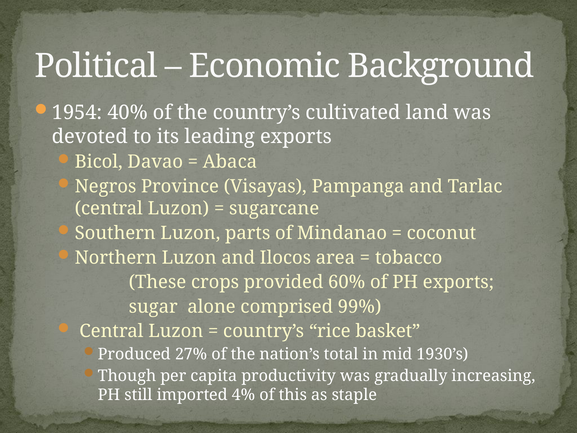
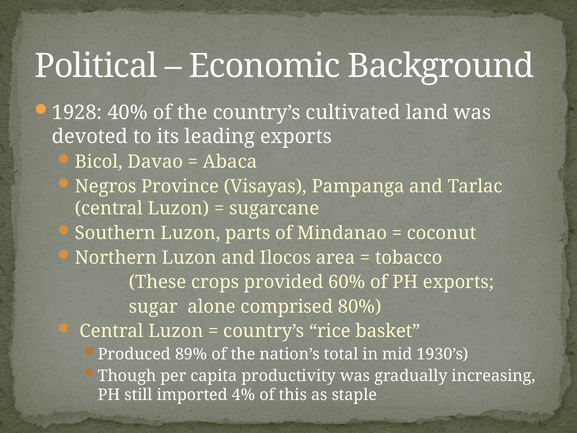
1954: 1954 -> 1928 (77, 112)
99%: 99% -> 80% (360, 306)
27%: 27% -> 89% (191, 354)
